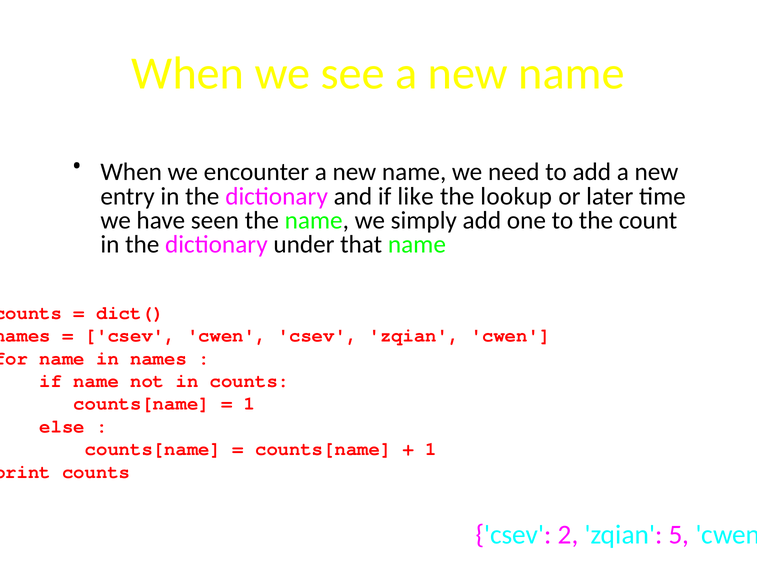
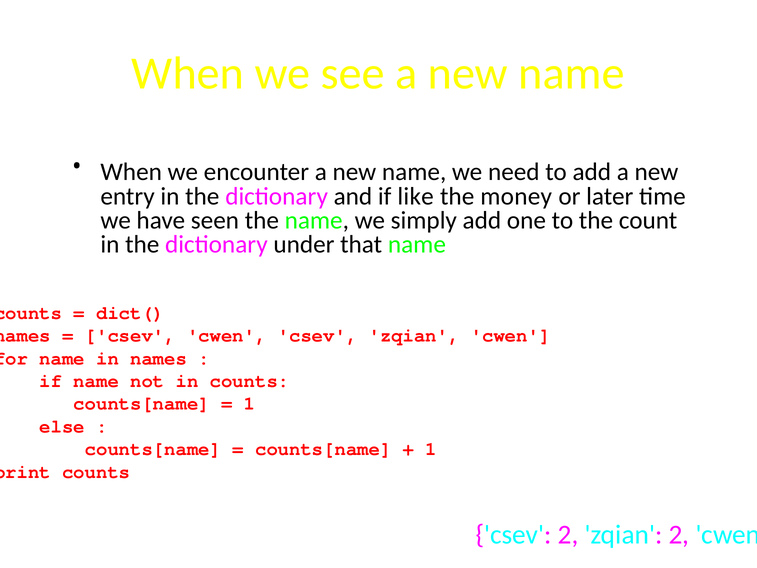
lookup: lookup -> money (516, 196)
zqian 5: 5 -> 2 (679, 535)
